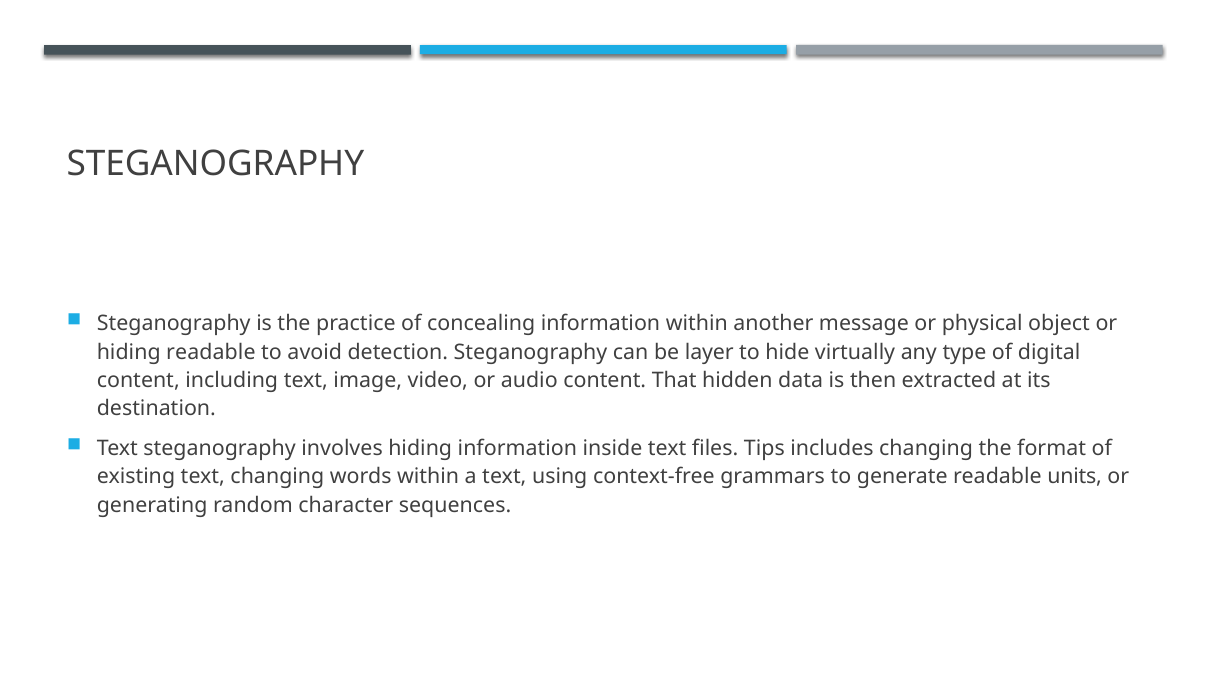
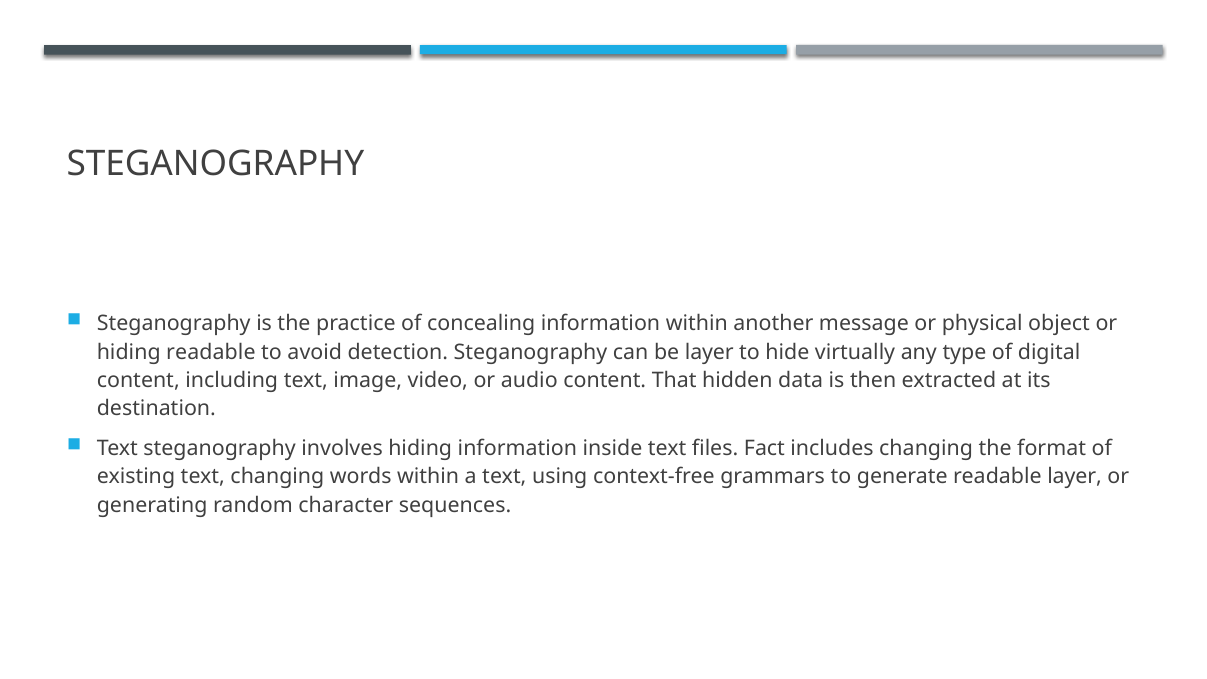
Tips: Tips -> Fact (764, 449)
readable units: units -> layer (1075, 477)
